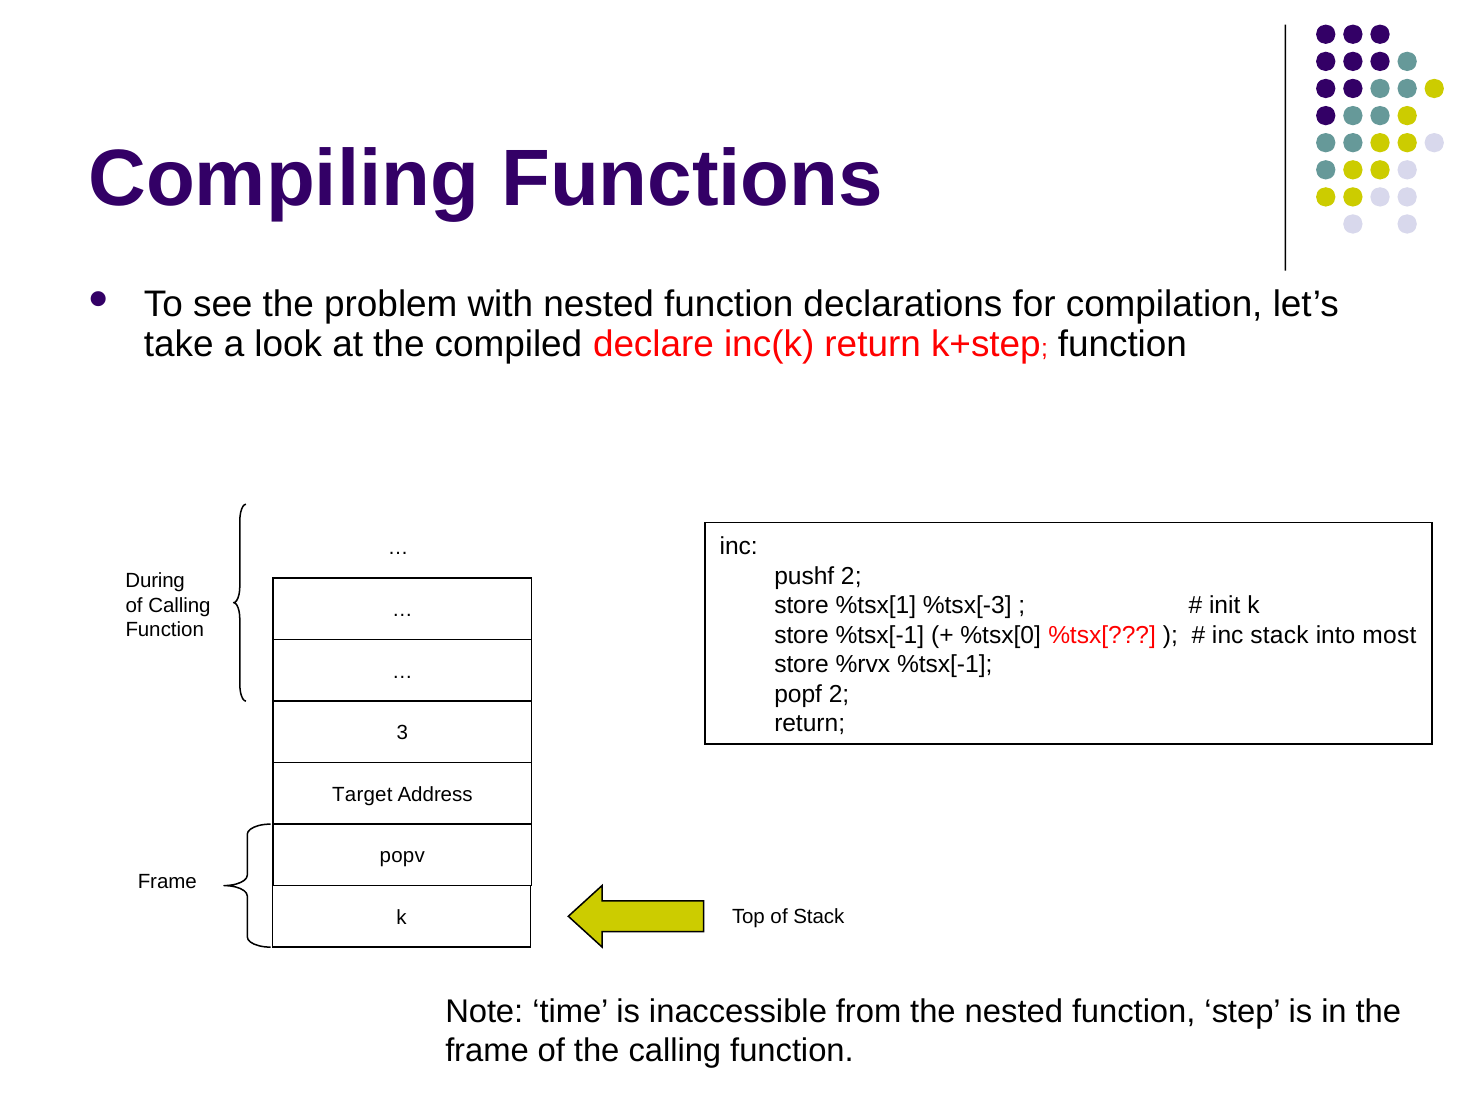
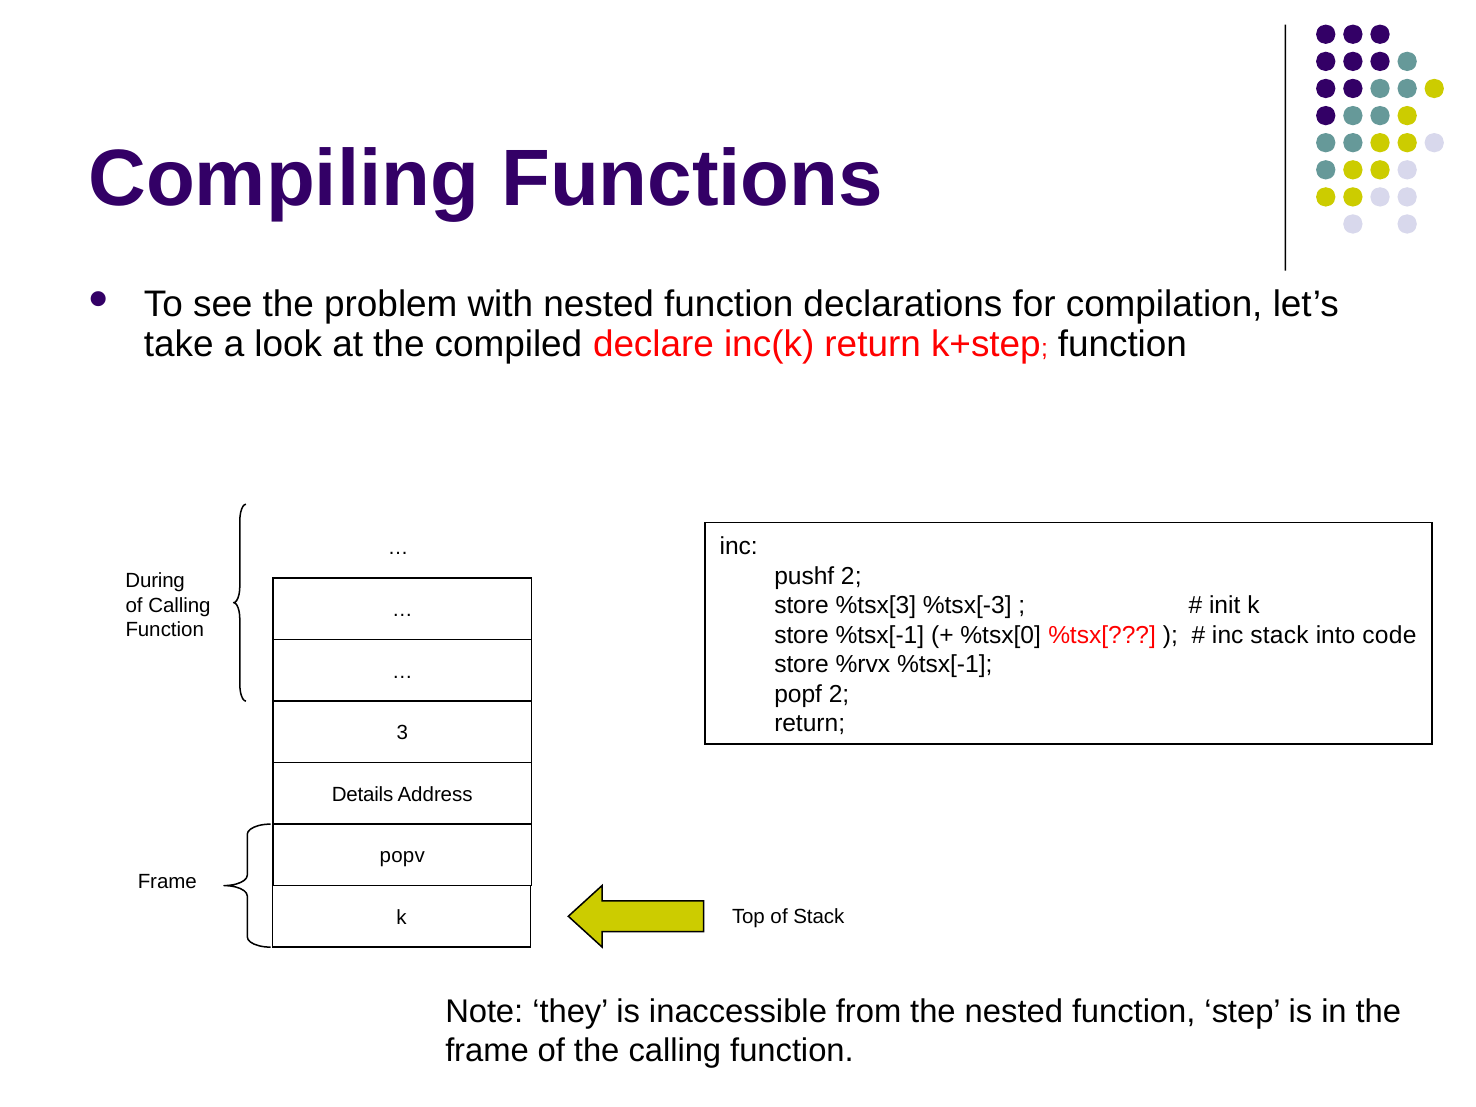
%tsx[1: %tsx[1 -> %tsx[3 (876, 605)
most: most -> code (1389, 635)
Target: Target -> Details (363, 795)
time: time -> they (570, 1011)
